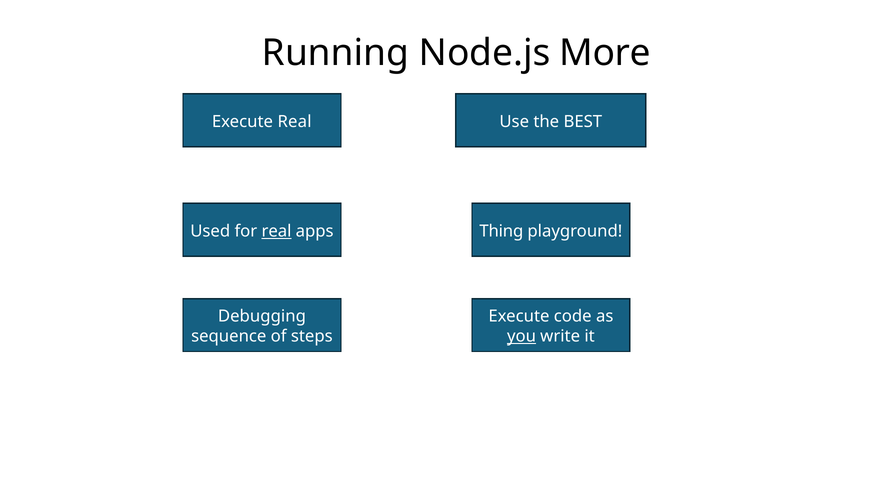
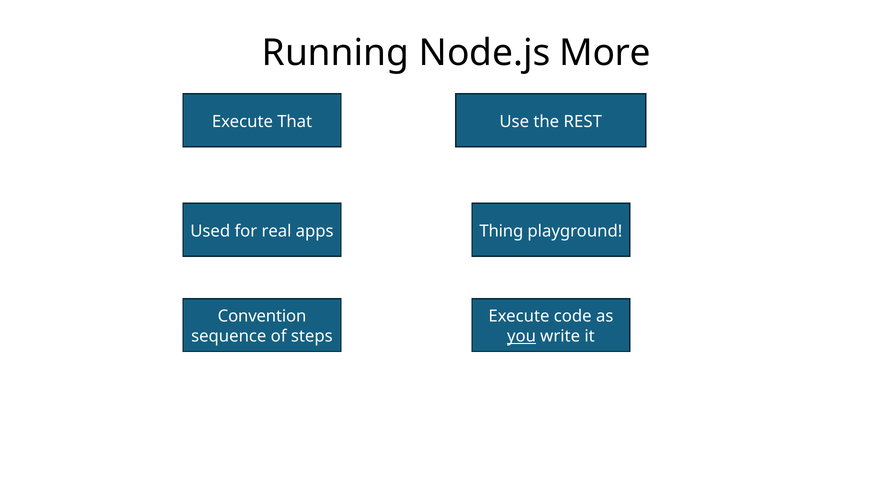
Execute Real: Real -> That (295, 121)
BEST: BEST -> REST (583, 121)
real underline: present -> none (277, 231)
Debugging: Debugging -> Convention (262, 316)
